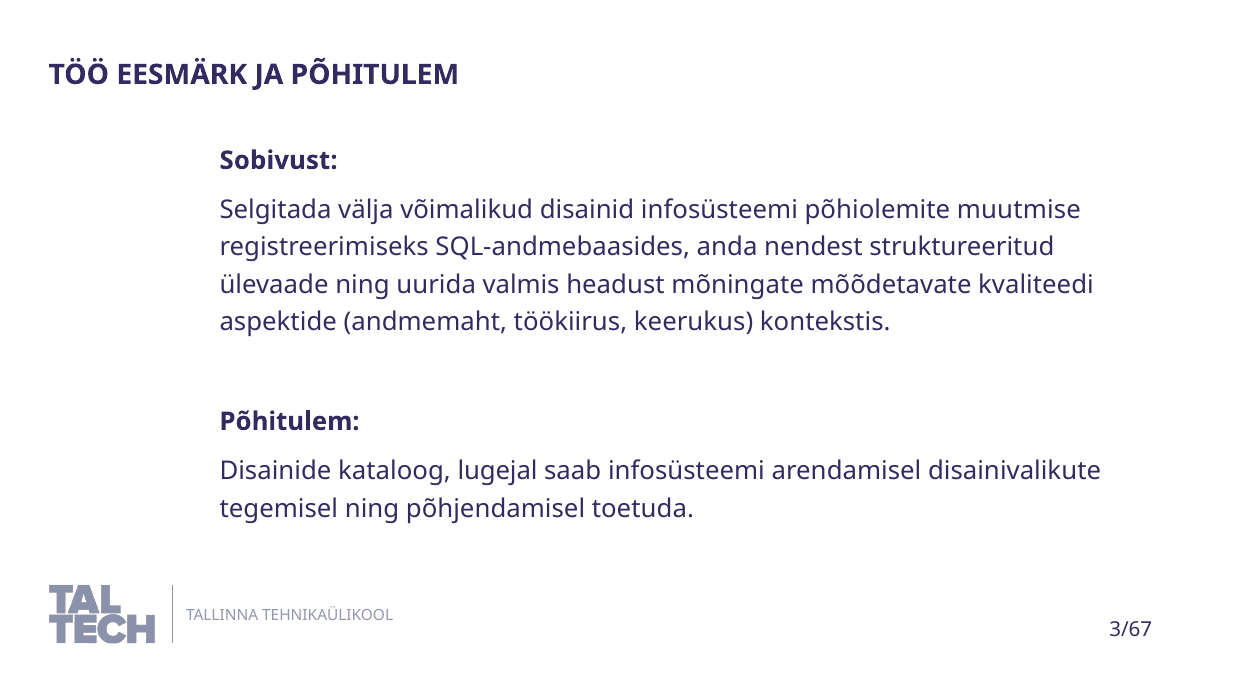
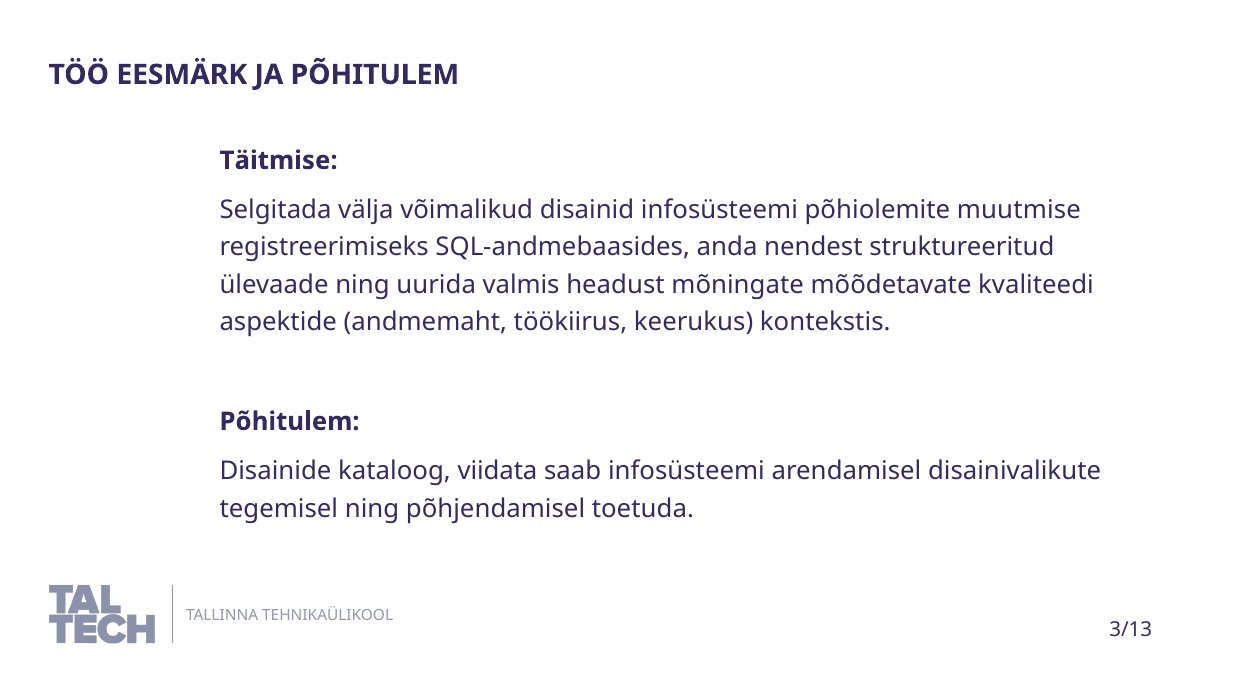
Sobivust: Sobivust -> Täitmise (279, 161)
lugejal: lugejal -> viidata (498, 472)
3/67: 3/67 -> 3/13 (1131, 630)
